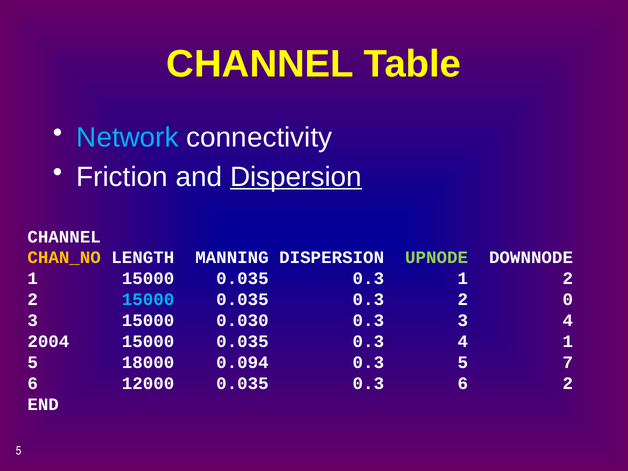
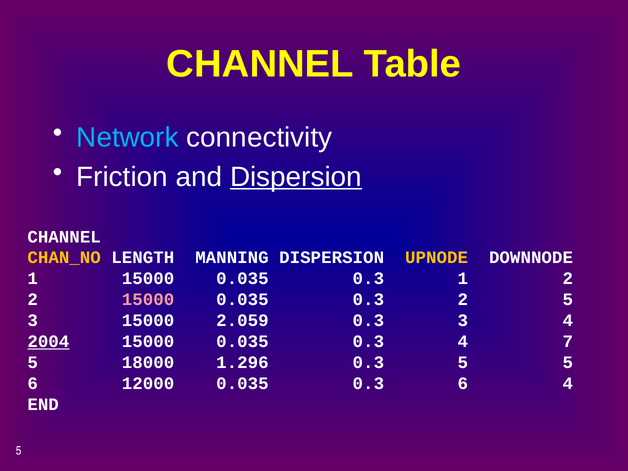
UPNODE colour: light green -> yellow (437, 258)
15000 colour: light blue -> pink (148, 300)
2 0: 0 -> 5 (568, 300)
0.030: 0.030 -> 2.059 (242, 321)
2004 underline: none -> present (48, 341)
4 1: 1 -> 7 (568, 341)
0.094: 0.094 -> 1.296 (242, 362)
5 7: 7 -> 5 (568, 362)
6 2: 2 -> 4 (568, 383)
